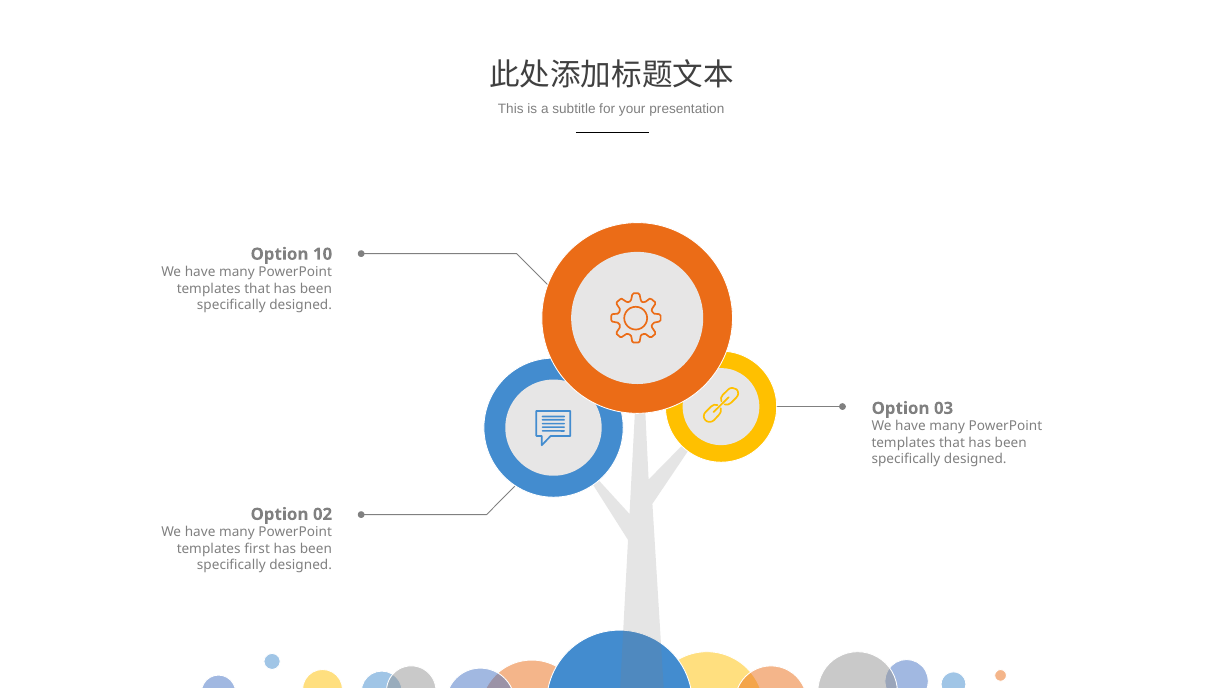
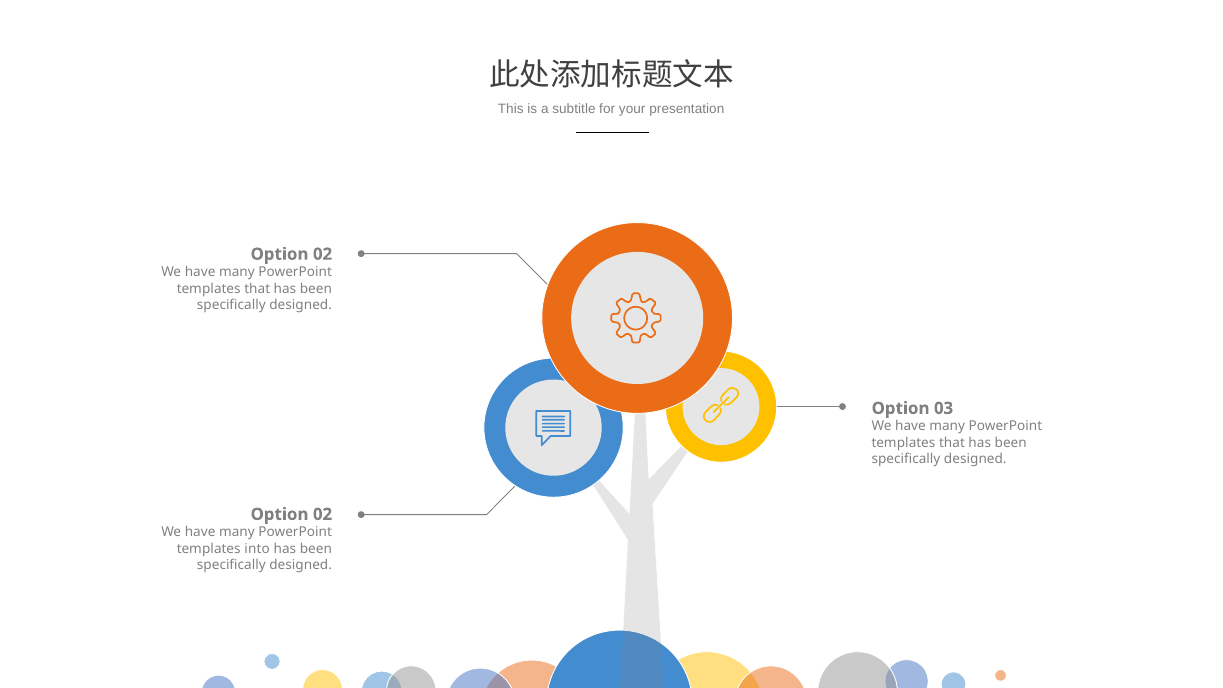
10: 10 -> 02 (323, 254)
first: first -> into (257, 549)
